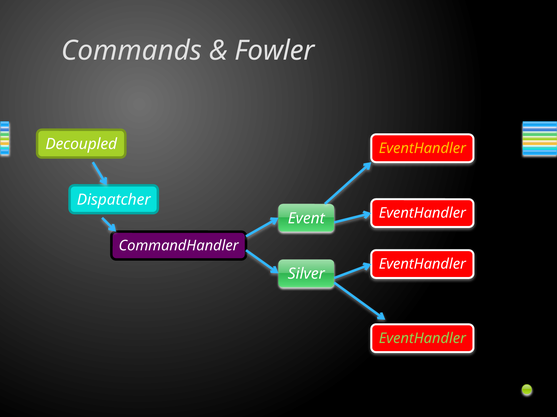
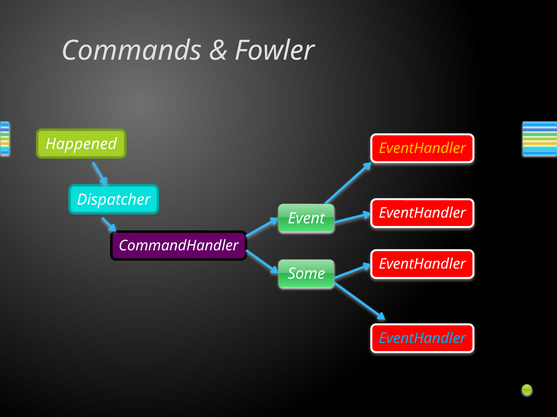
Decoupled: Decoupled -> Happened (81, 144)
Silver: Silver -> Some (306, 274)
EventHandler colour: light green -> light blue (422, 339)
